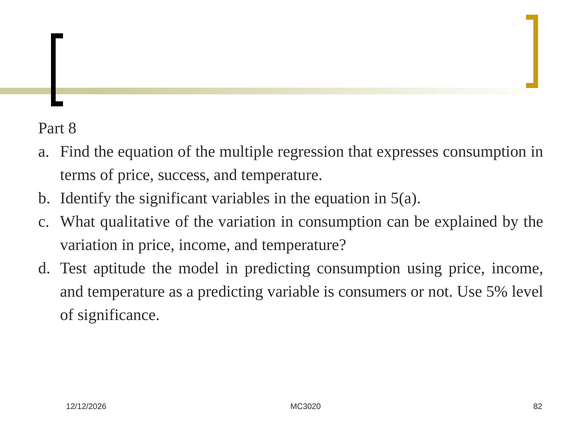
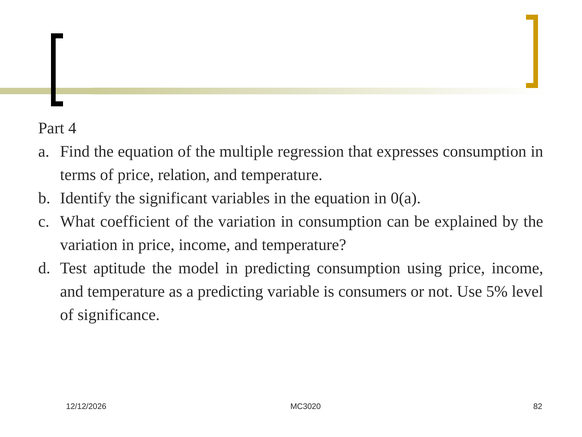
8: 8 -> 4 (72, 128)
success: success -> relation (184, 175)
5(a: 5(a -> 0(a (406, 198)
qualitative: qualitative -> coefficient (135, 221)
